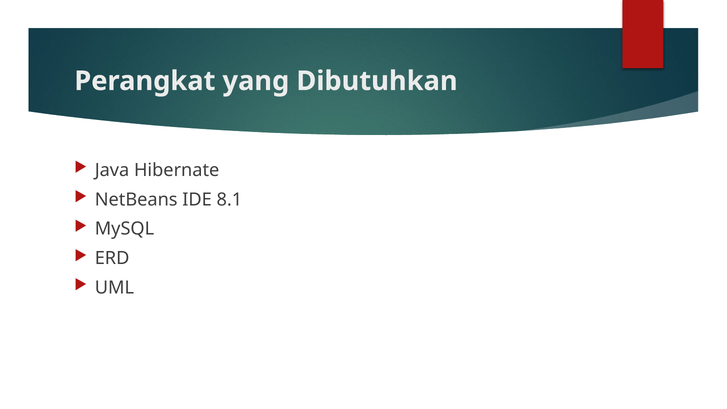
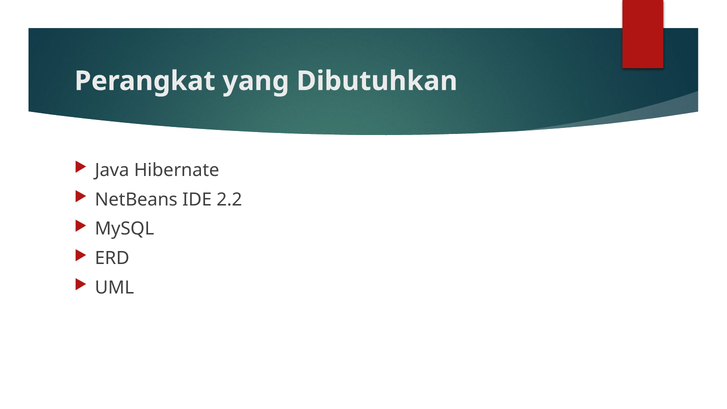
8.1: 8.1 -> 2.2 (229, 200)
